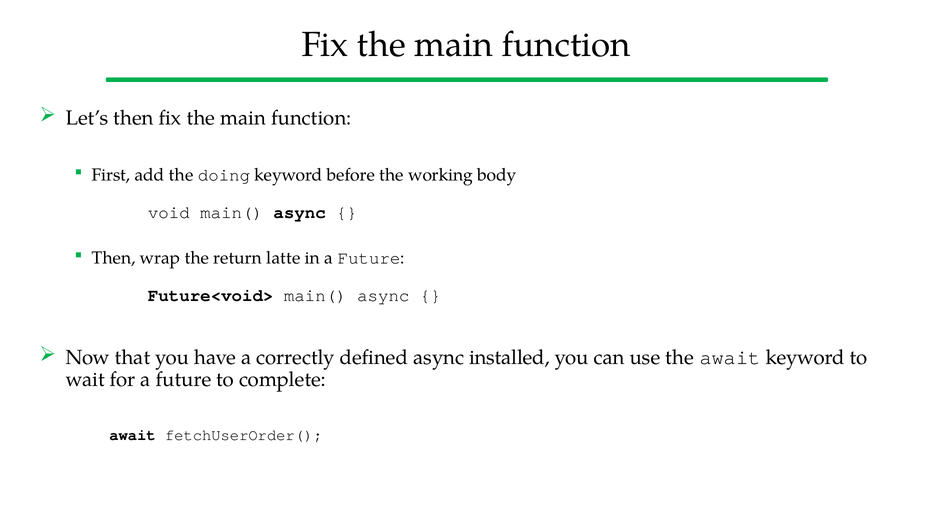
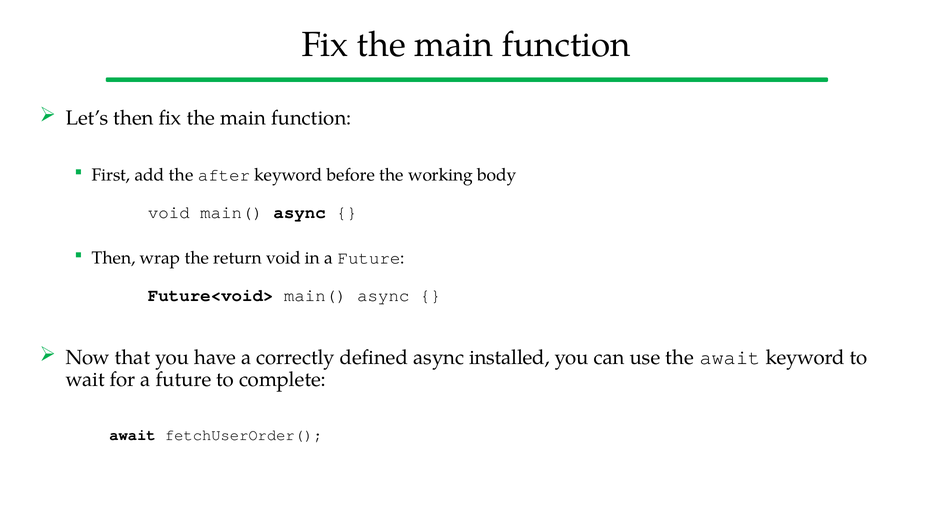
doing: doing -> after (224, 175)
return latte: latte -> void (284, 258)
